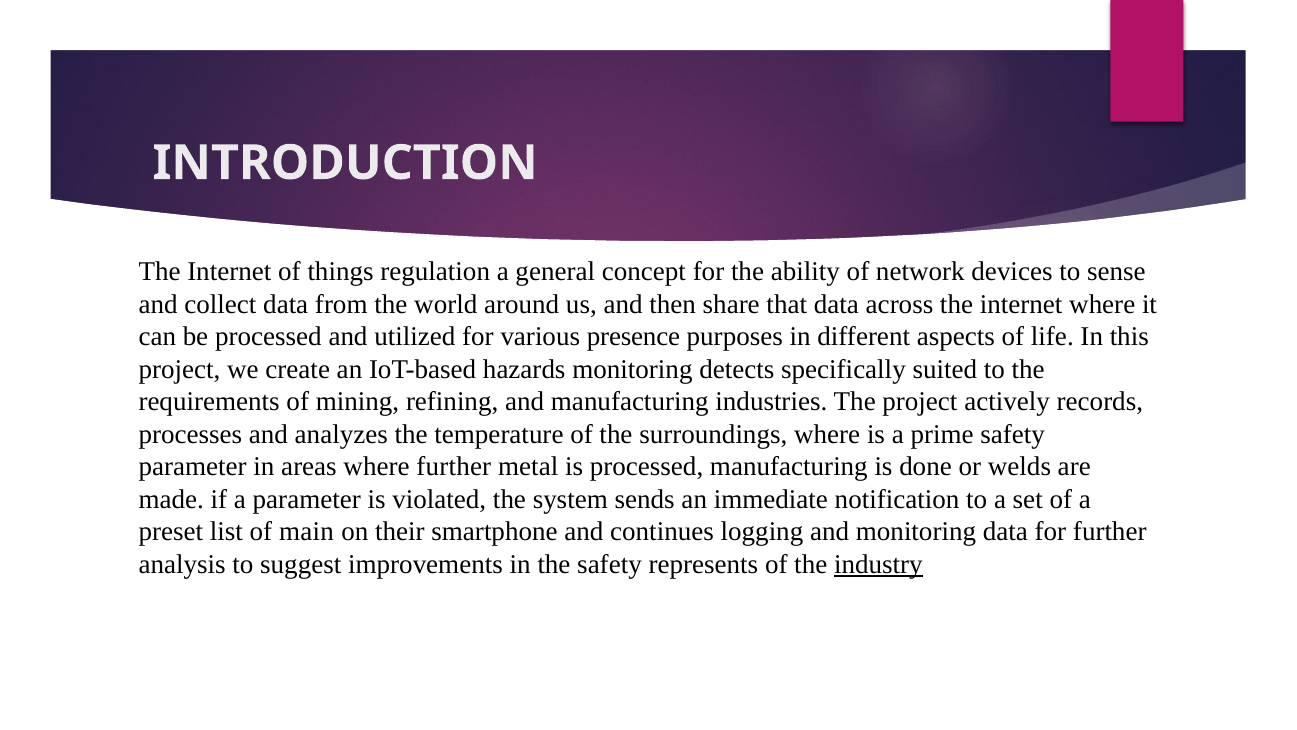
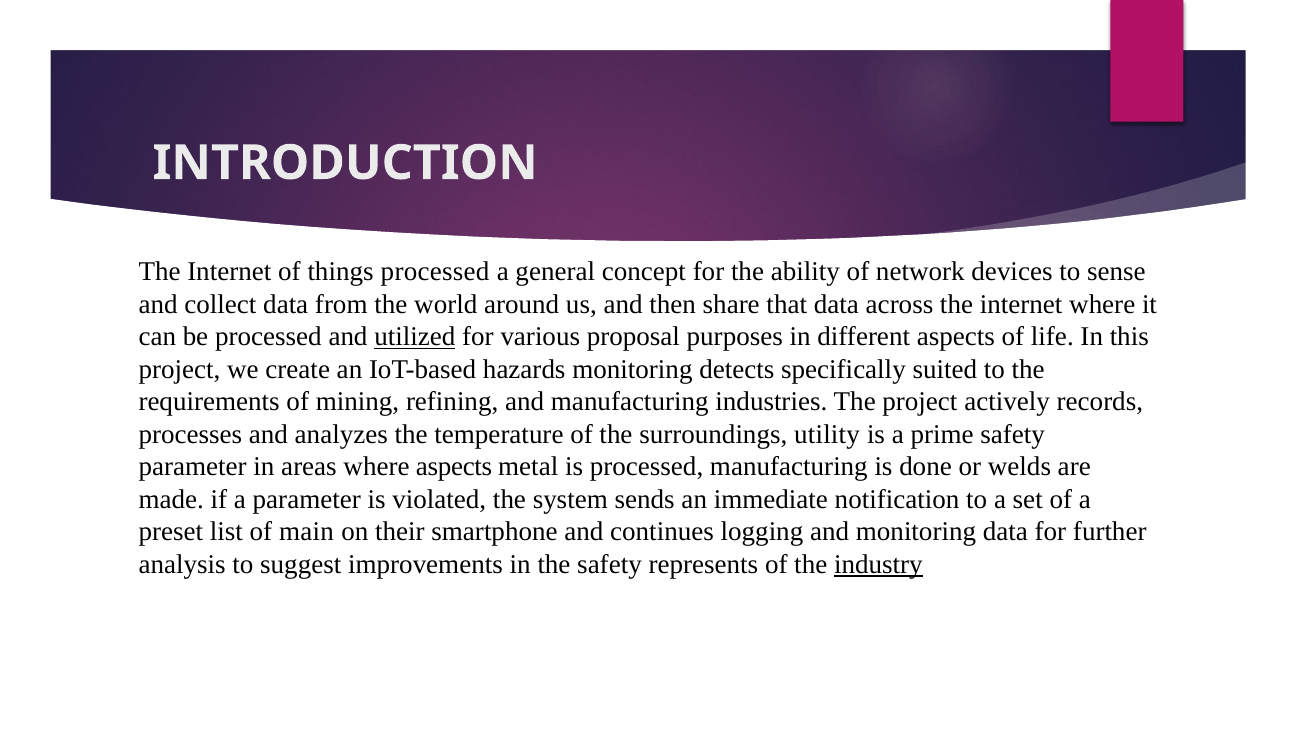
things regulation: regulation -> processed (435, 272)
utilized underline: none -> present (415, 337)
presence: presence -> proposal (633, 337)
surroundings where: where -> utility (827, 434)
where further: further -> aspects (454, 466)
